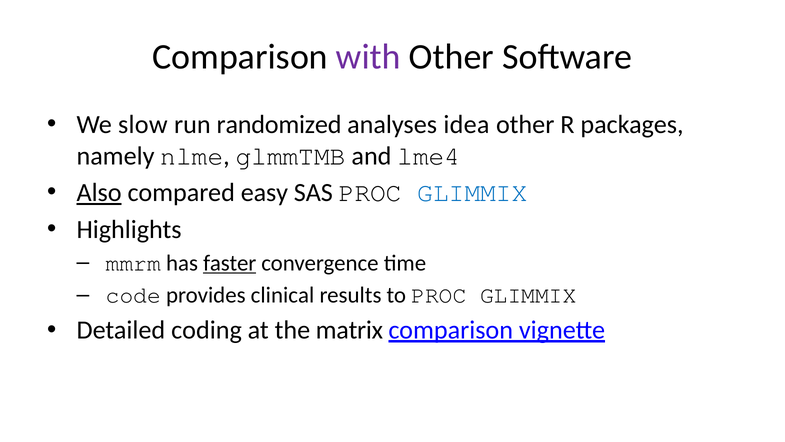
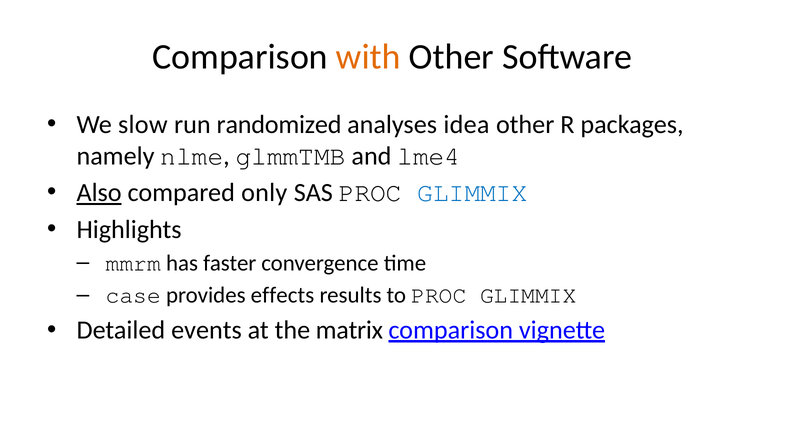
with colour: purple -> orange (368, 57)
easy: easy -> only (264, 193)
faster underline: present -> none (230, 263)
code: code -> case (133, 295)
clinical: clinical -> effects (282, 295)
coding: coding -> events (206, 330)
